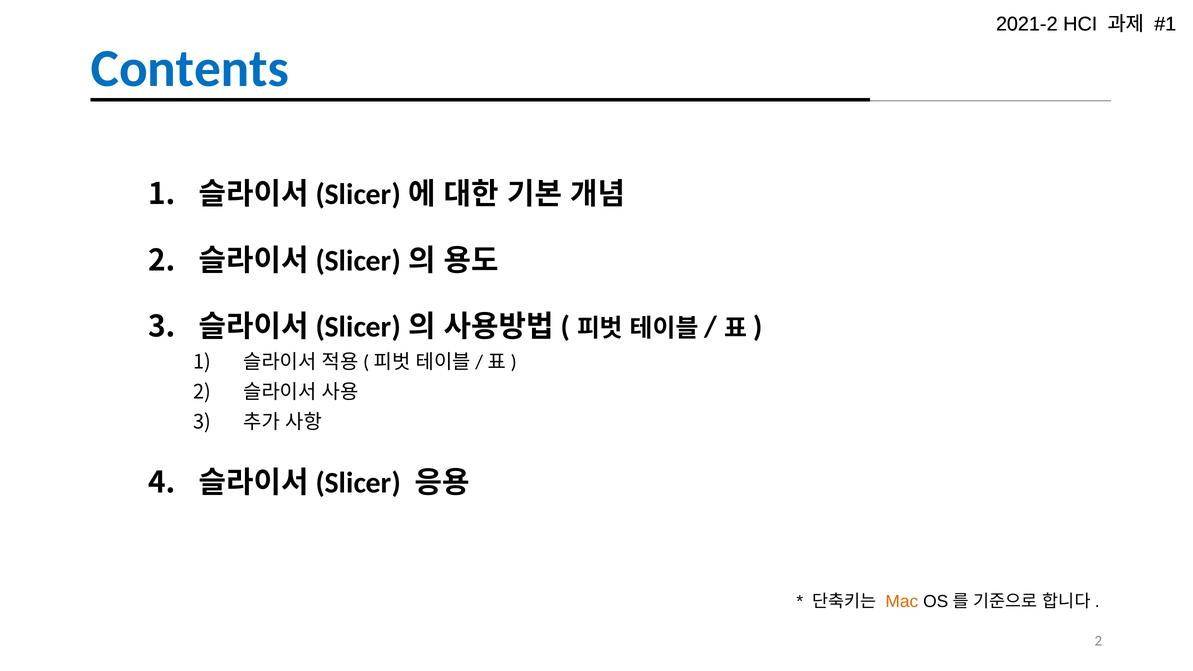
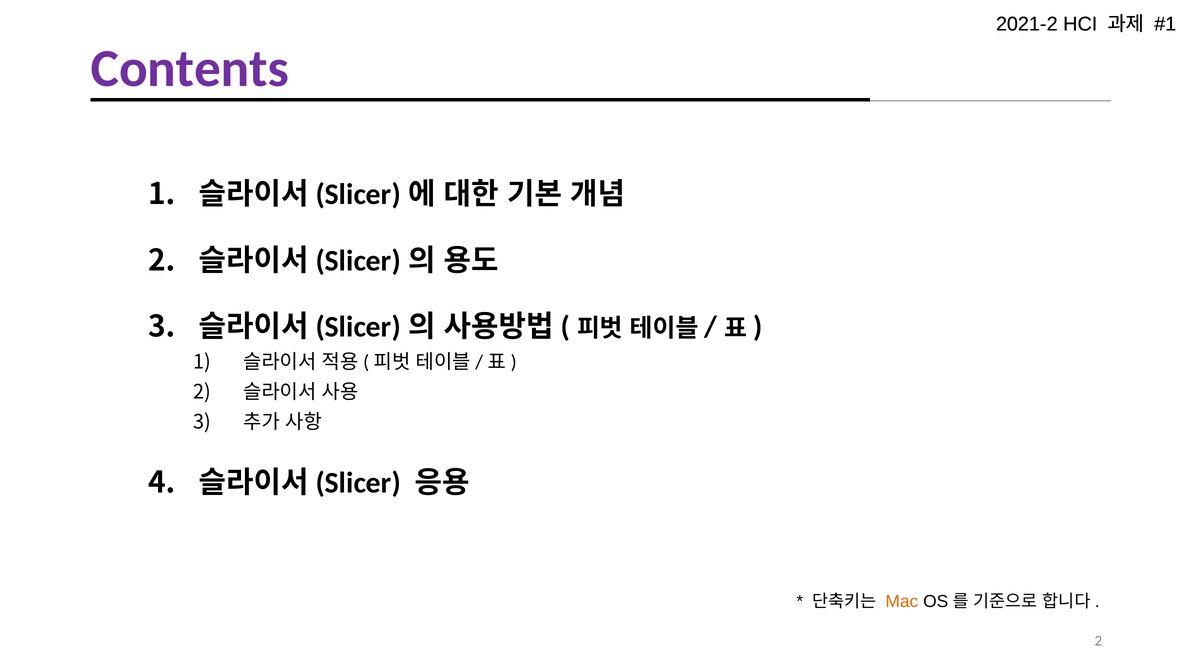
Contents colour: blue -> purple (190, 69)
